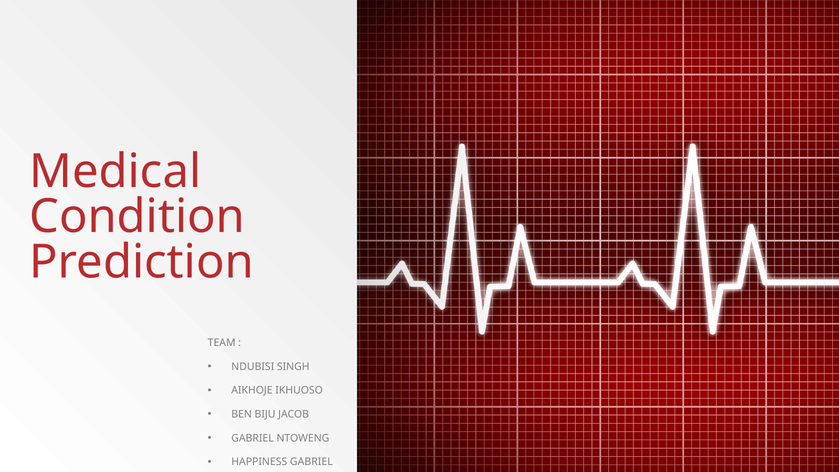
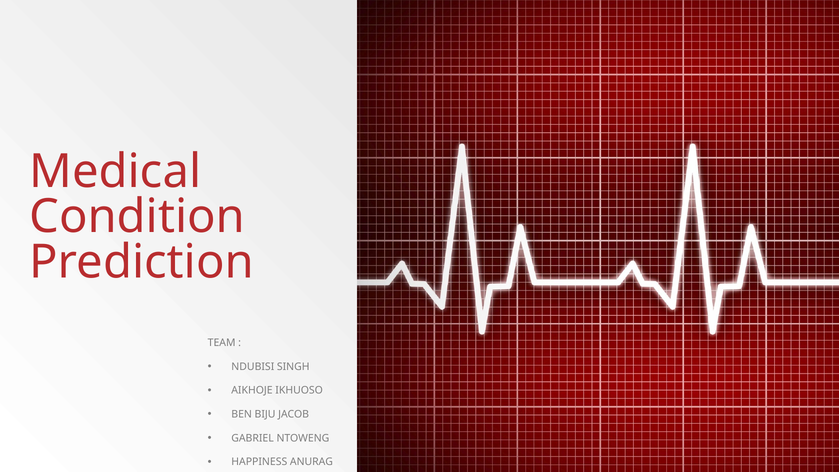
HAPPINESS GABRIEL: GABRIEL -> ANURAG (311, 462)
